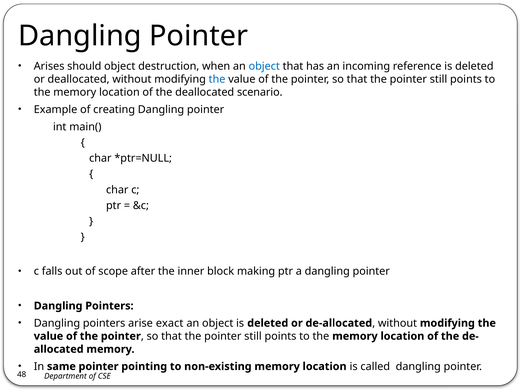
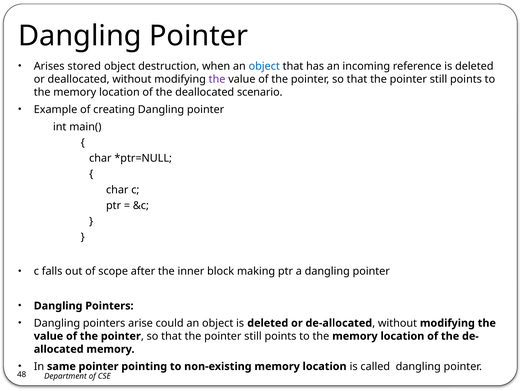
should: should -> stored (84, 66)
the colour: blue -> purple (217, 79)
exact: exact -> could (170, 323)
